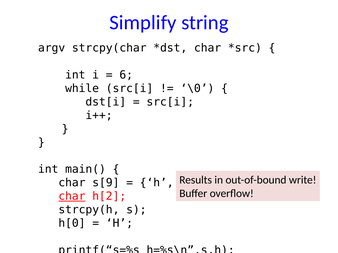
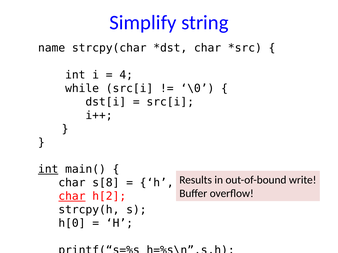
argv: argv -> name (52, 48)
6: 6 -> 4 (126, 75)
int underline: none -> present (48, 170)
s[9: s[9 -> s[8 (106, 183)
